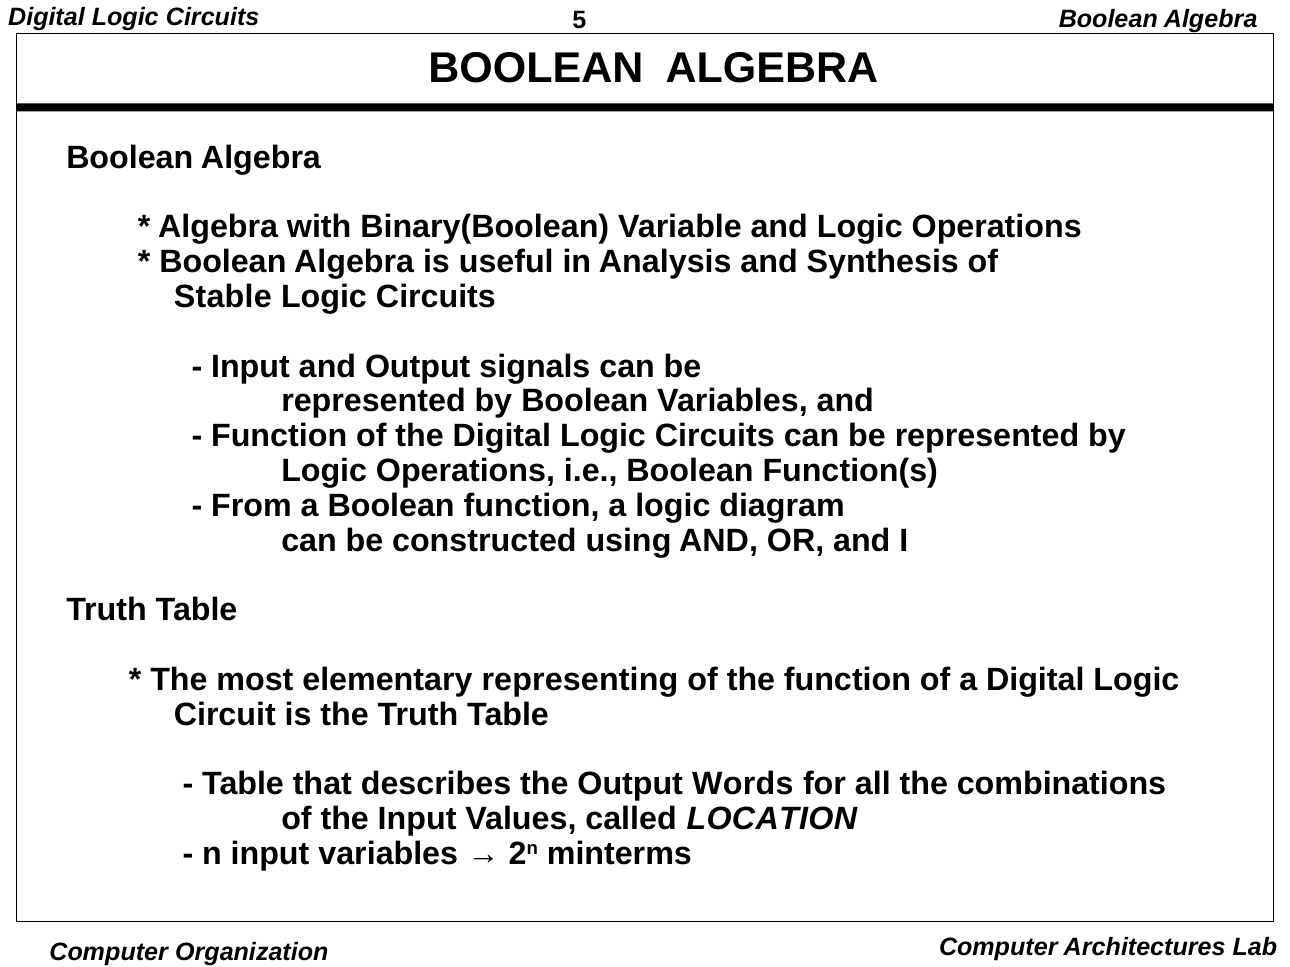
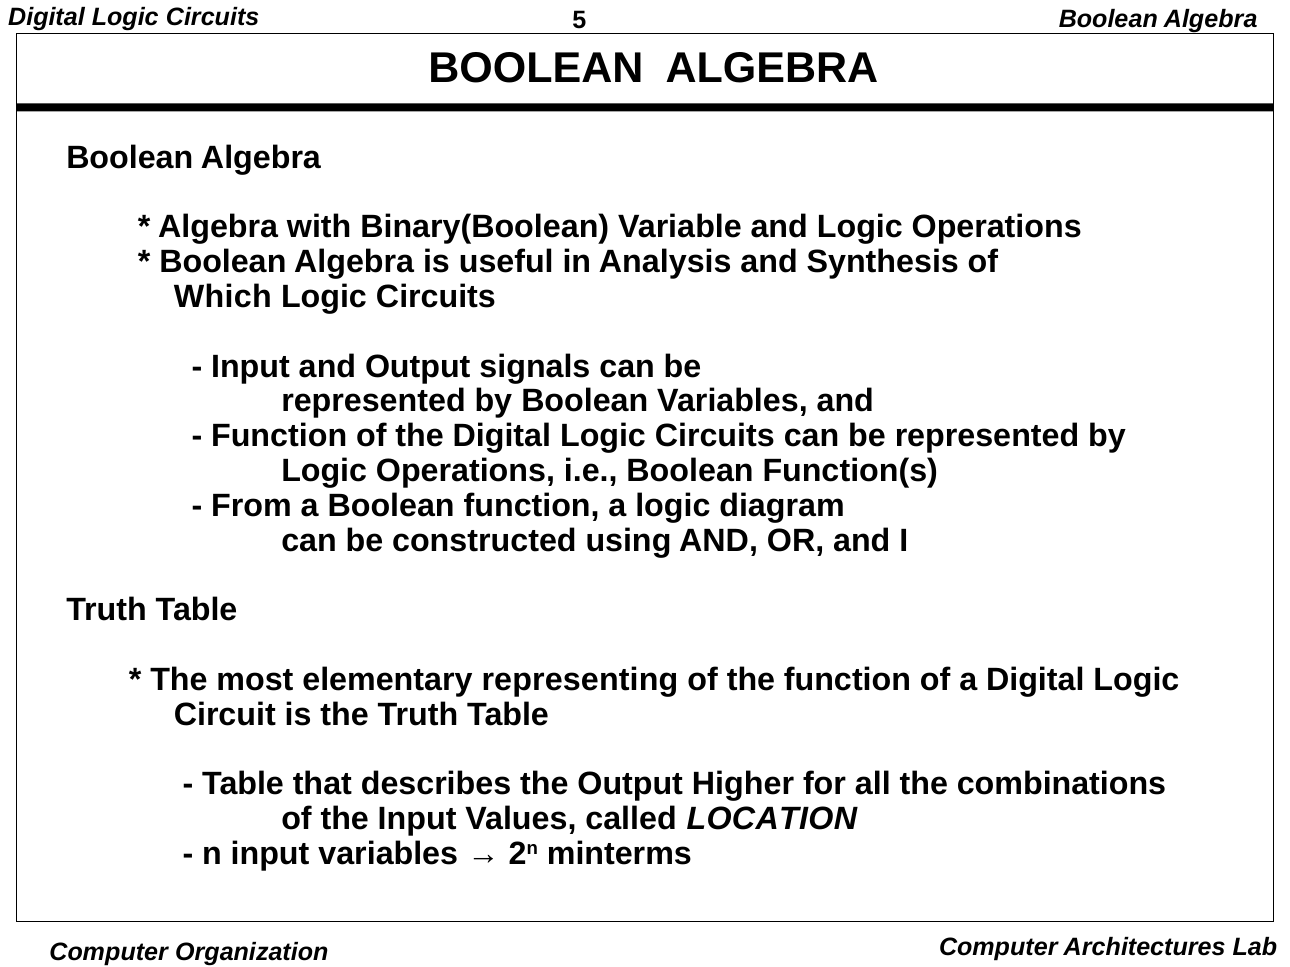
Stable: Stable -> Which (223, 297)
Words: Words -> Higher (743, 784)
